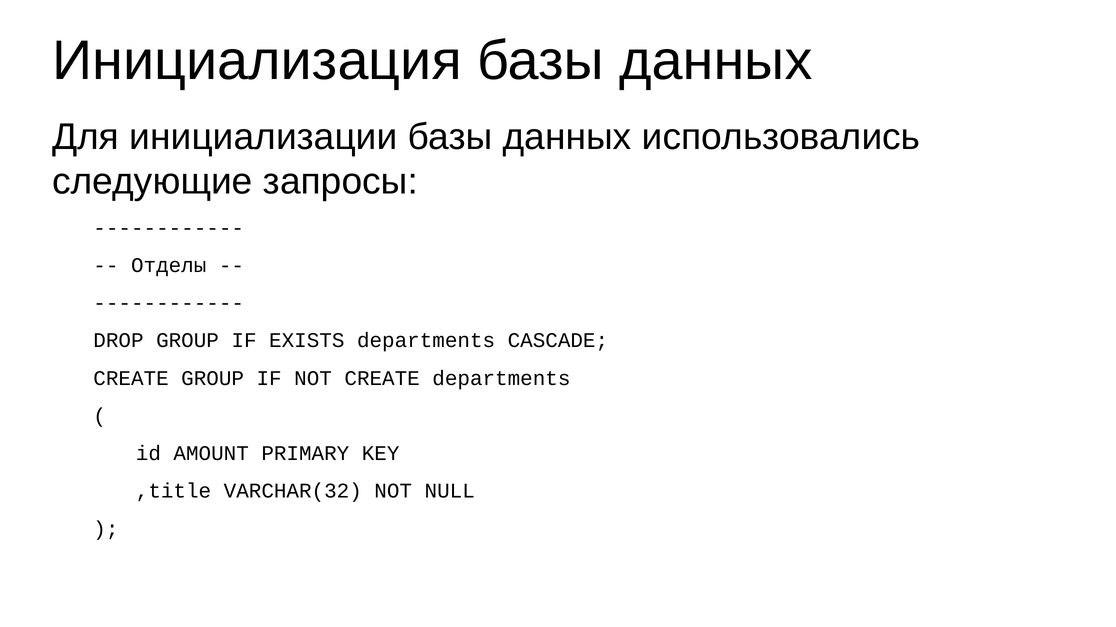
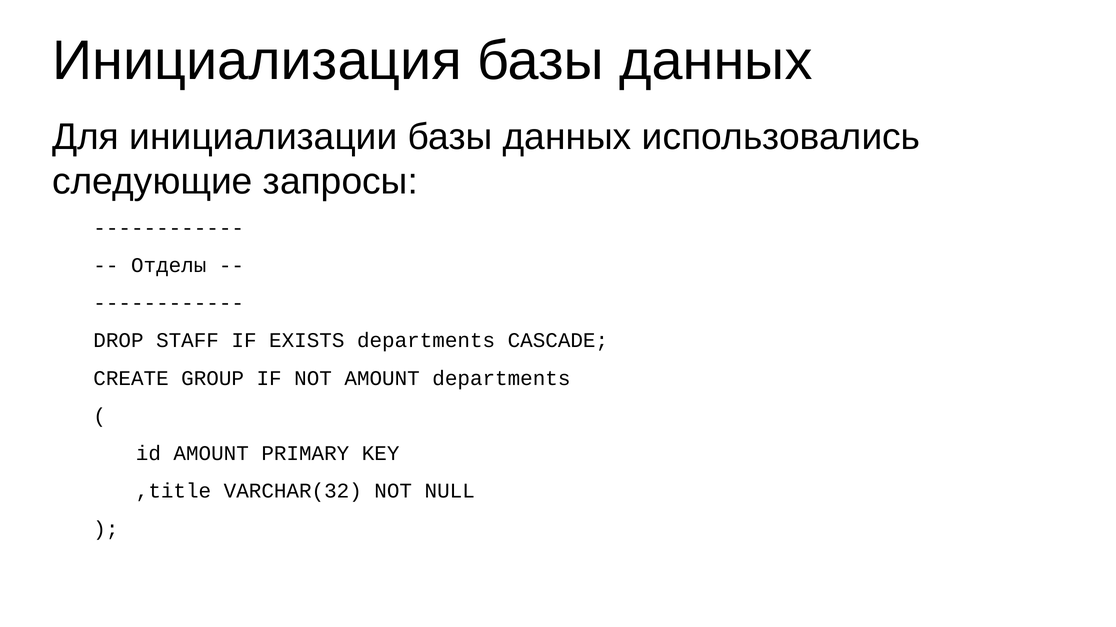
DROP GROUP: GROUP -> STAFF (188, 341)
NOT CREATE: CREATE -> AMOUNT (382, 379)
